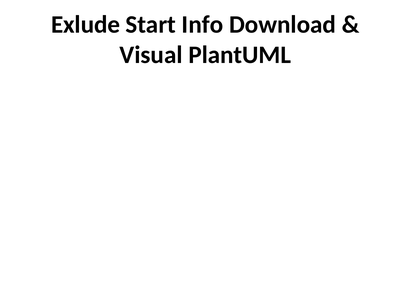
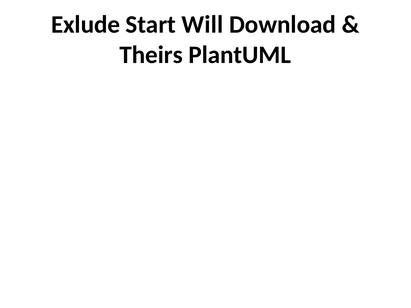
Info: Info -> Will (202, 25)
Visual: Visual -> Theirs (151, 55)
